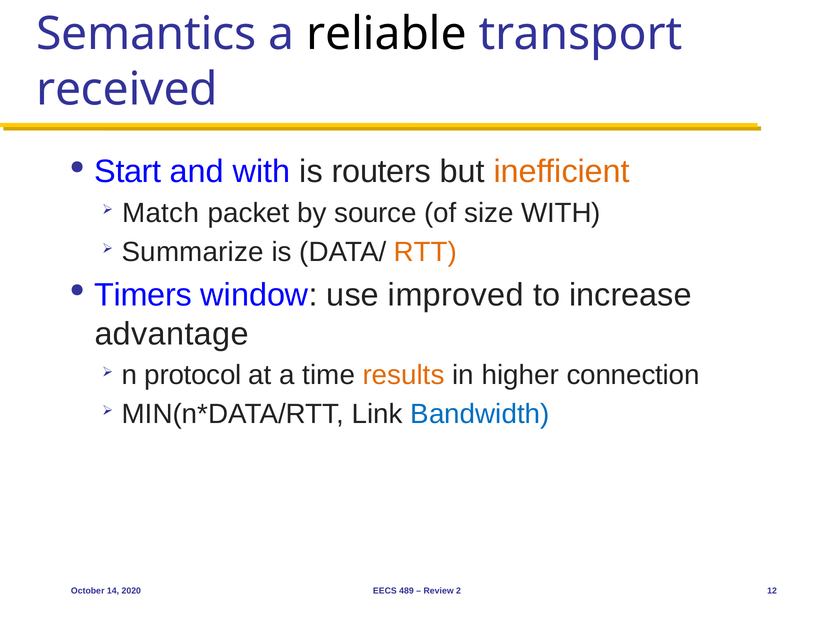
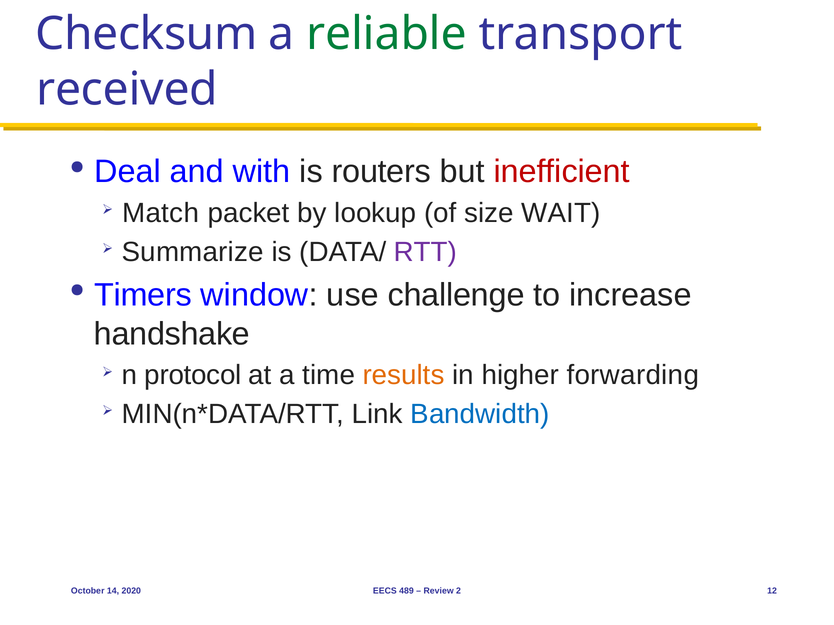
Semantics: Semantics -> Checksum (146, 34)
reliable colour: black -> green (386, 34)
Start: Start -> Deal (128, 172)
inefficient colour: orange -> red (562, 172)
source: source -> lookup (375, 213)
size WITH: WITH -> WAIT (561, 213)
RTT colour: orange -> purple (425, 252)
improved: improved -> challenge (456, 295)
advantage: advantage -> handshake (172, 334)
connection: connection -> forwarding (633, 375)
